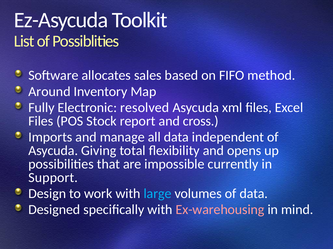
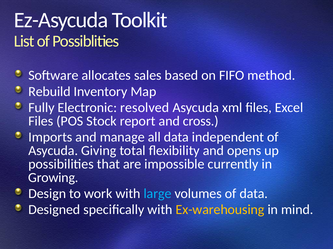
Around: Around -> Rebuild (49, 92)
Support: Support -> Growing (53, 178)
Ex-warehousing colour: pink -> yellow (220, 210)
